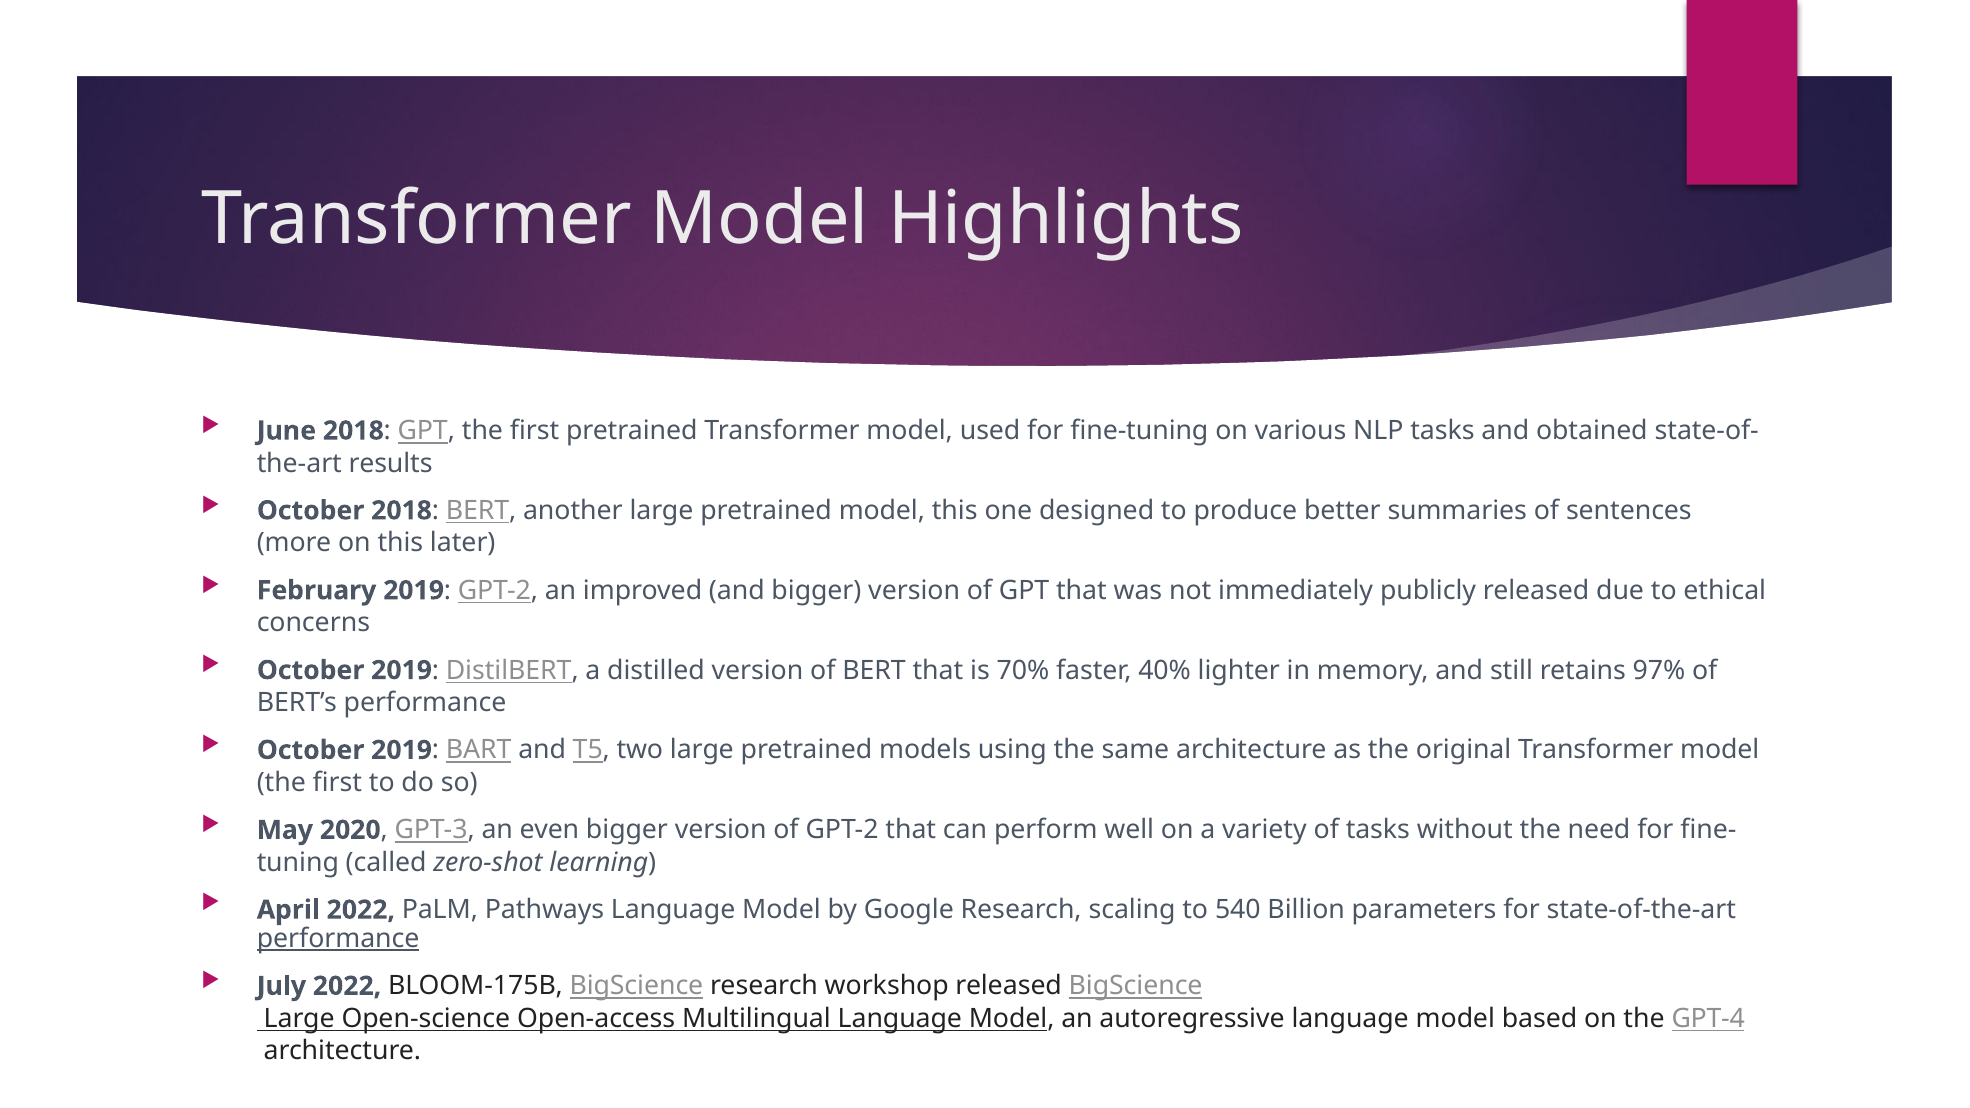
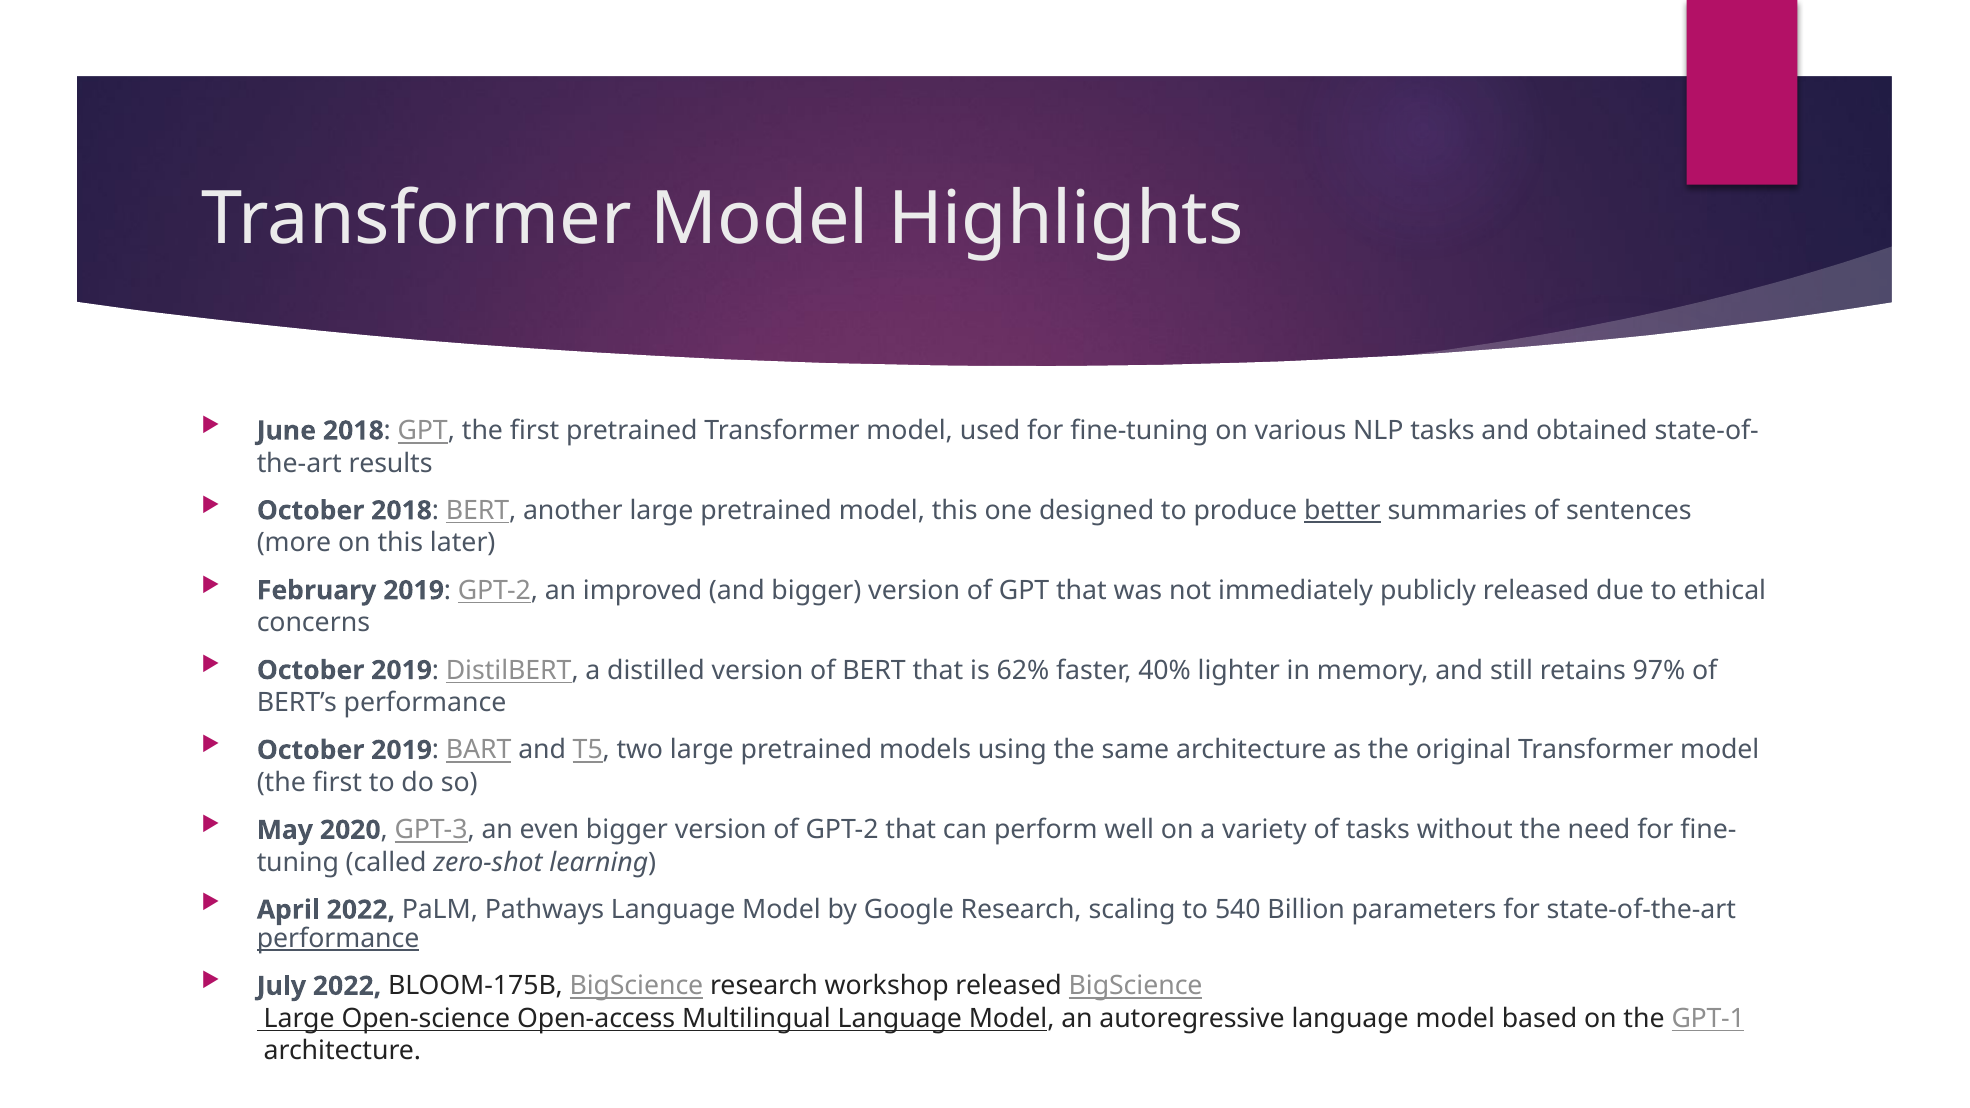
better underline: none -> present (1342, 511)
70%: 70% -> 62% (1023, 670)
GPT-4: GPT-4 -> GPT-1 (1708, 1019)
